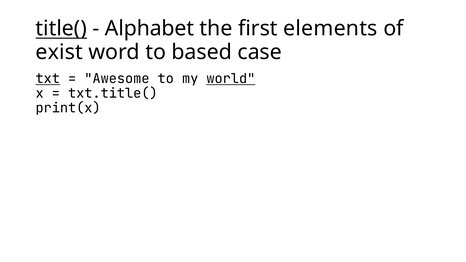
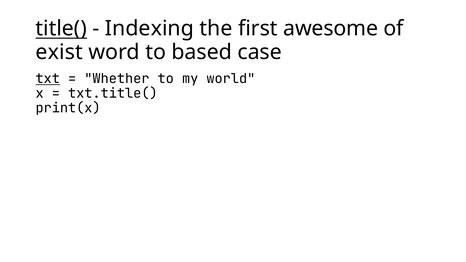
Alphabet: Alphabet -> Indexing (149, 29)
elements: elements -> awesome (331, 29)
Awesome: Awesome -> Whether (117, 79)
world underline: present -> none (231, 79)
